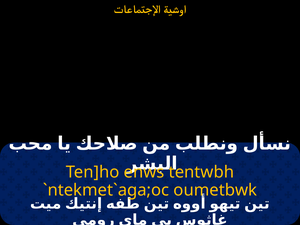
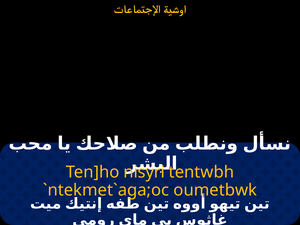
enws: enws -> nisyri (144, 172)
